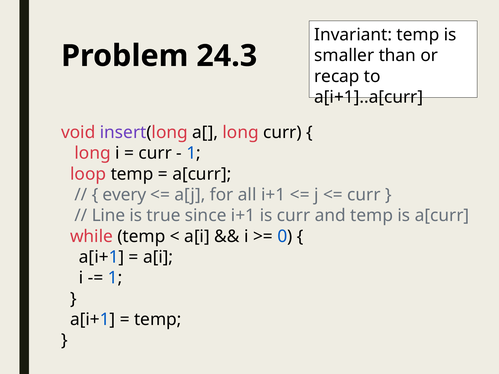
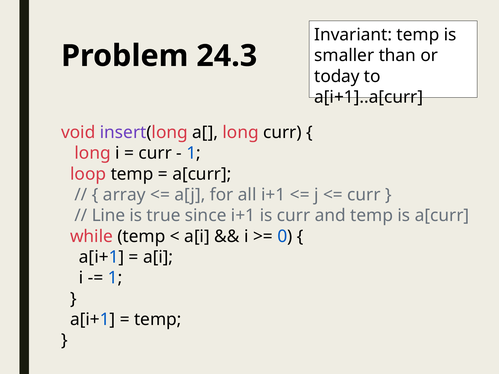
recap: recap -> today (337, 76)
every: every -> array (124, 195)
